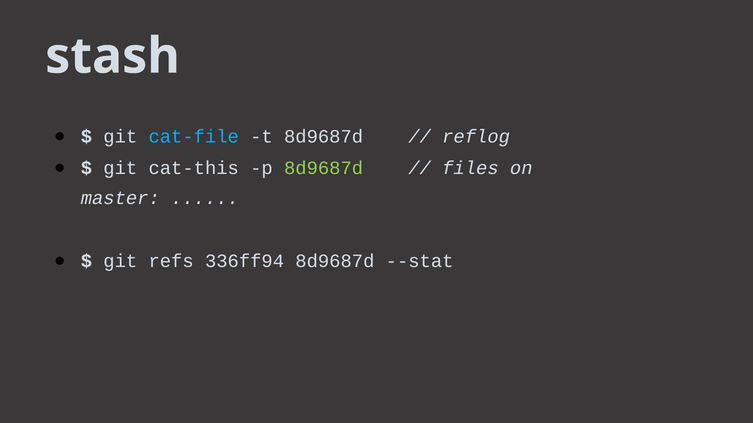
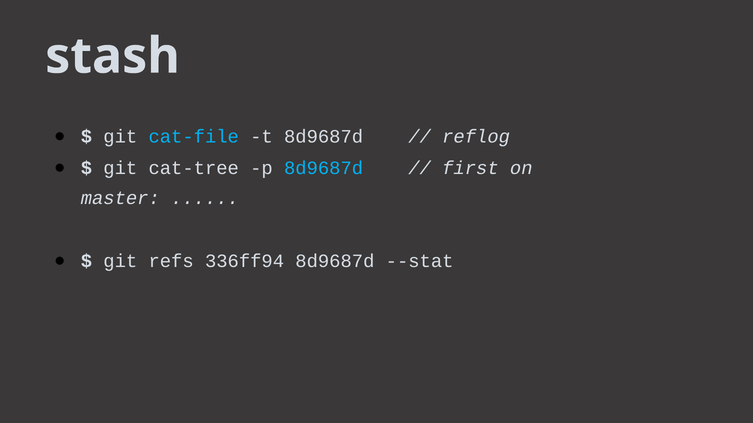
cat-this: cat-this -> cat-tree (194, 168)
8d9687d colour: light green -> light blue (324, 168)
files: files -> first (470, 168)
